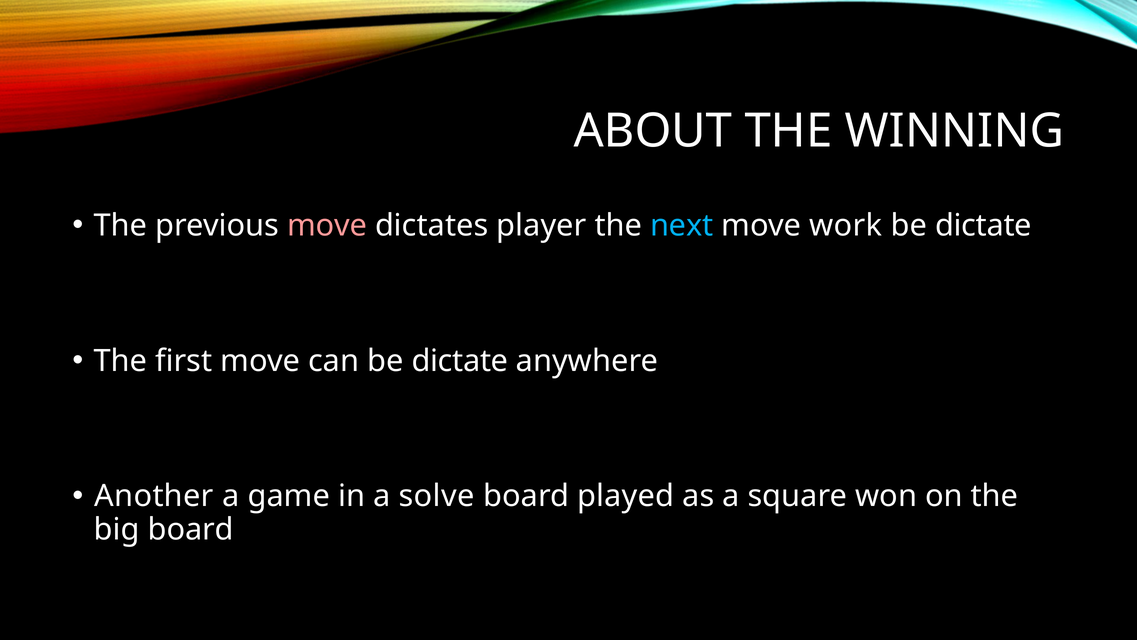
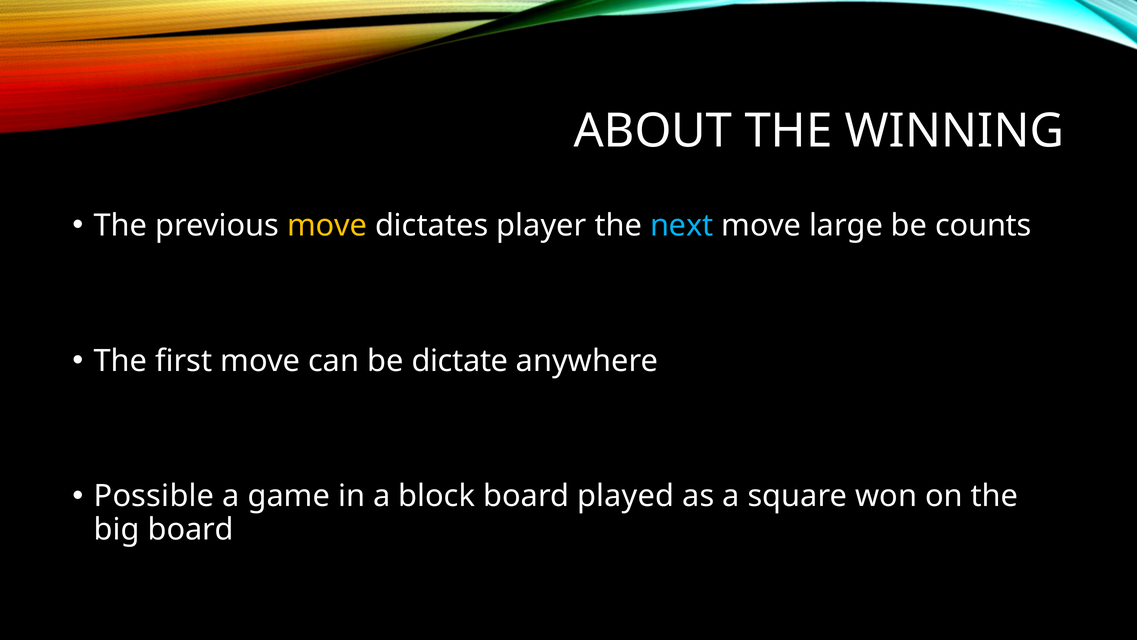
move colour: pink -> yellow (327, 225)
work: work -> large (846, 225)
dictate: dictate -> counts (983, 225)
Another: Another -> Possible (154, 496)
solve: solve -> block (437, 496)
